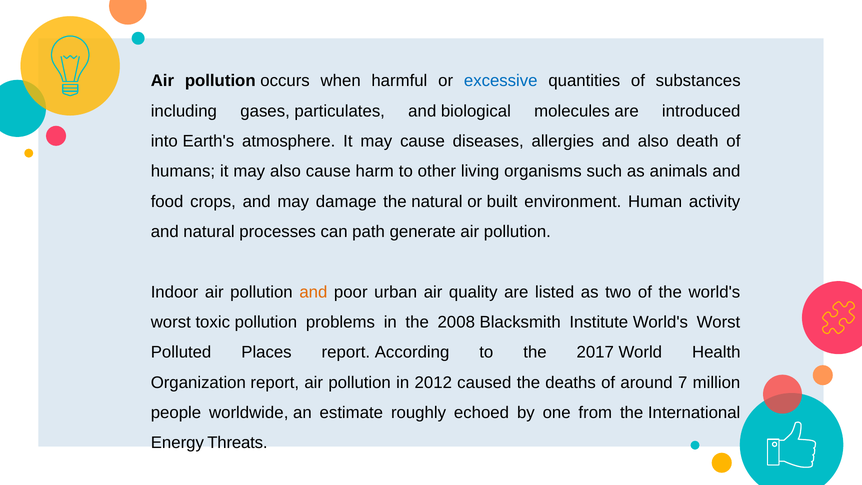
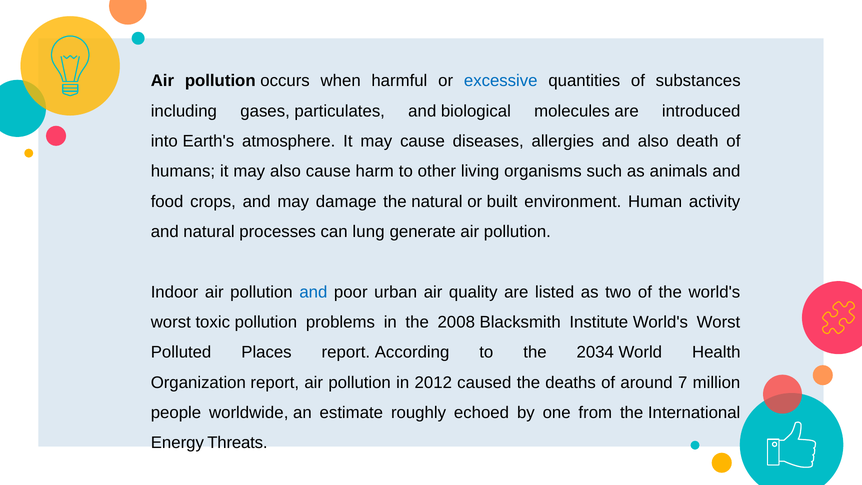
path: path -> lung (368, 232)
and colour: orange -> blue (313, 292)
2017: 2017 -> 2034 (595, 352)
